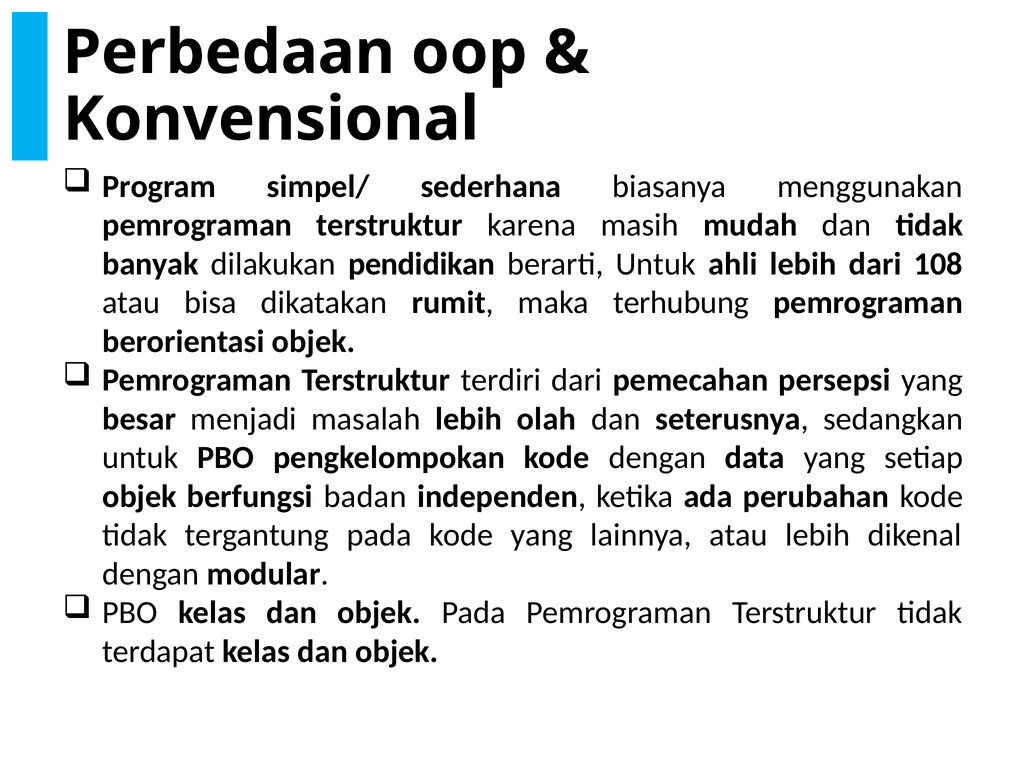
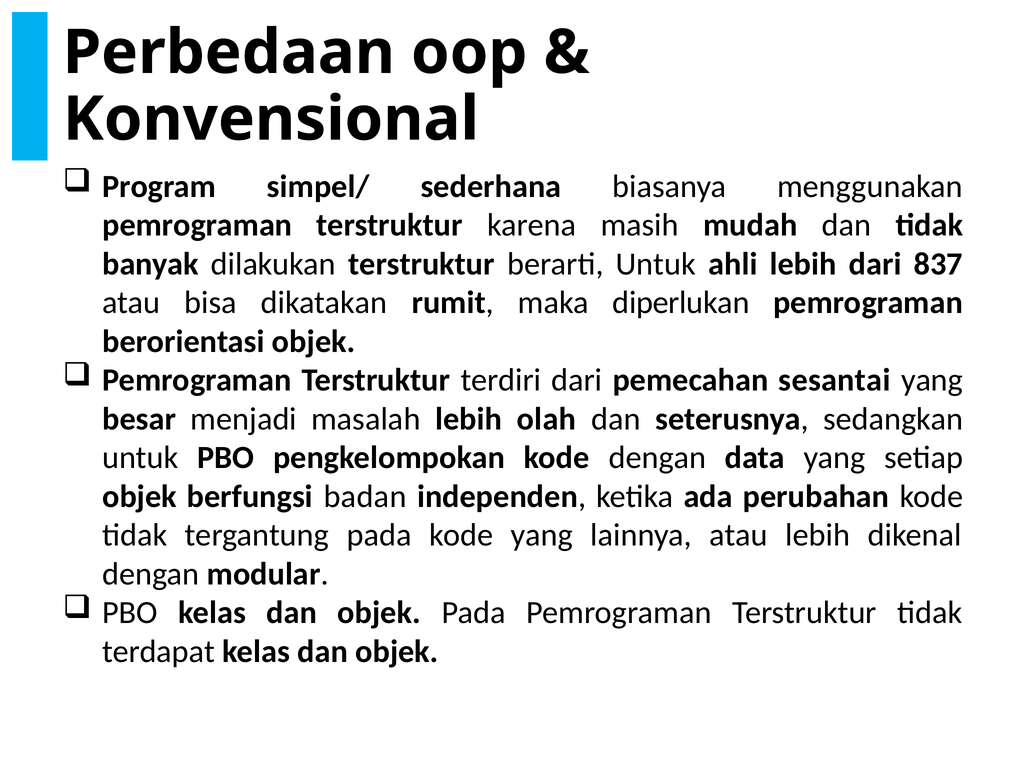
dilakukan pendidikan: pendidikan -> terstruktur (421, 264)
108: 108 -> 837 (938, 264)
terhubung: terhubung -> diperlukan (681, 303)
persepsi: persepsi -> sesantai (834, 380)
